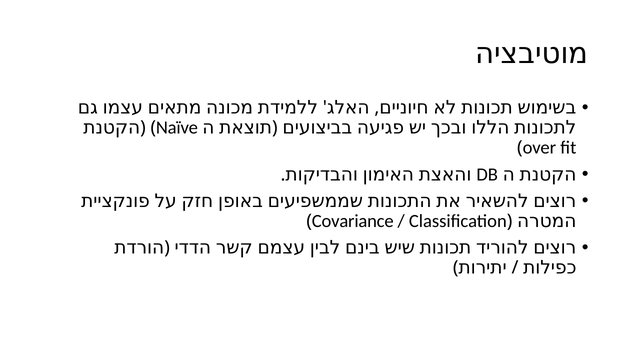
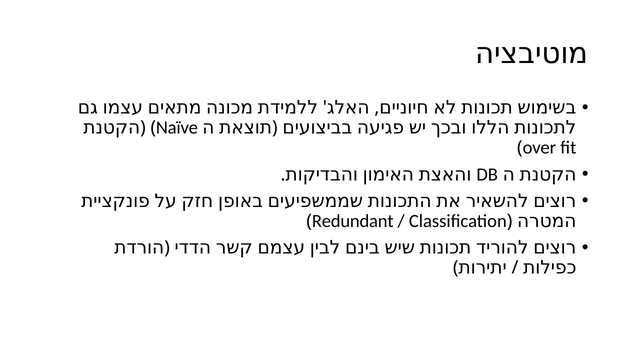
Covariance: Covariance -> Redundant (353, 221)
